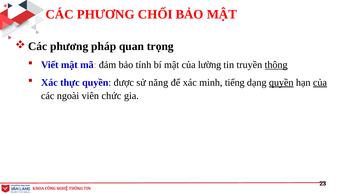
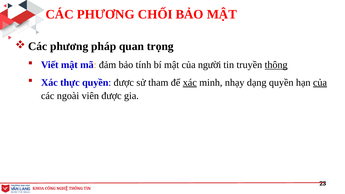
lường: lường -> người (210, 65)
năng: năng -> tham (158, 83)
xác underline: none -> present (190, 83)
tiếng: tiếng -> nhạy (235, 83)
quyền underline: present -> none (281, 83)
viên chức: chức -> được (111, 96)
